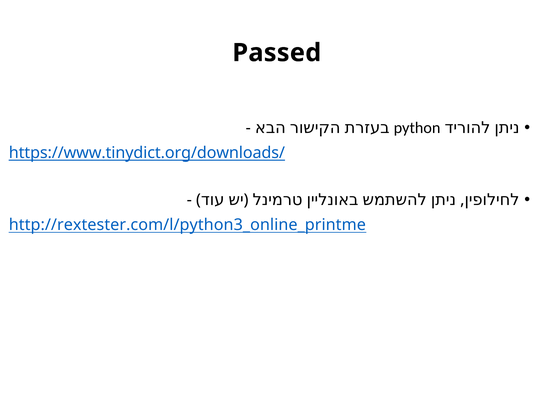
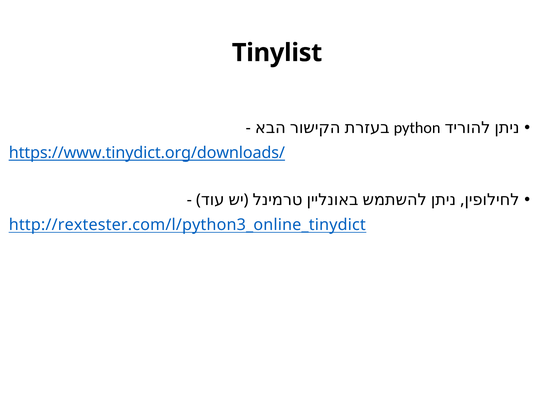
Passed: Passed -> Tinylist (277, 53)
http://rextester.com/l/python3_online_printme: http://rextester.com/l/python3_online_printme -> http://rextester.com/l/python3_online_tinydict (187, 225)
